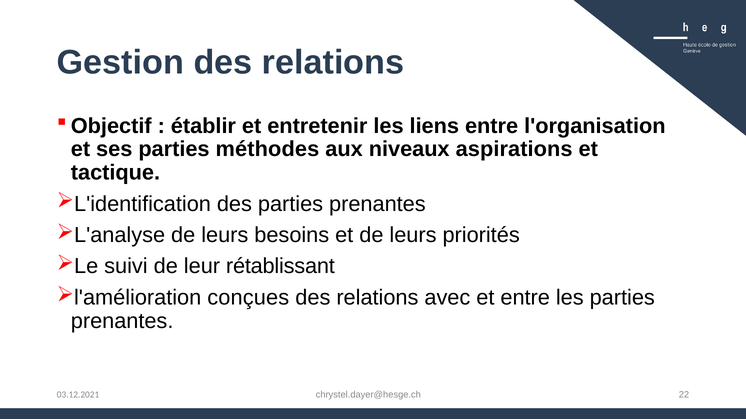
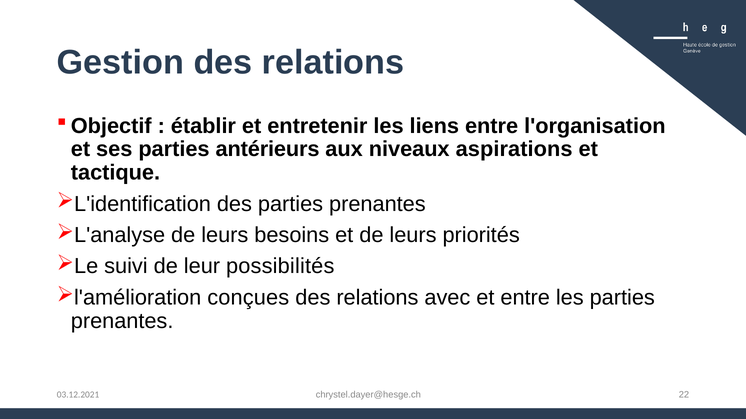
méthodes: méthodes -> antérieurs (268, 150)
rétablissant: rétablissant -> possibilités (280, 267)
